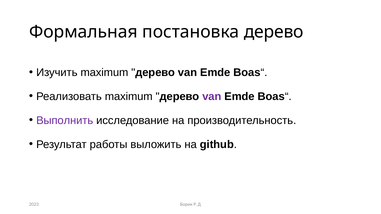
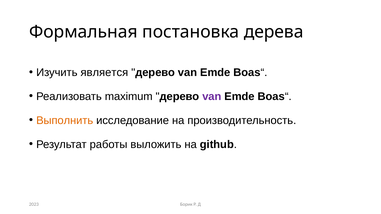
постановка дерево: дерево -> дерева (274, 32)
Изучить maximum: maximum -> является (104, 73)
Выполнить colour: purple -> orange (65, 121)
